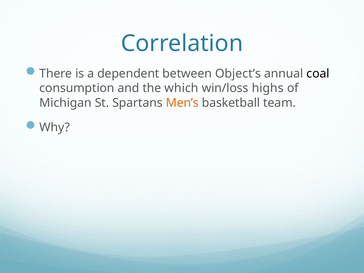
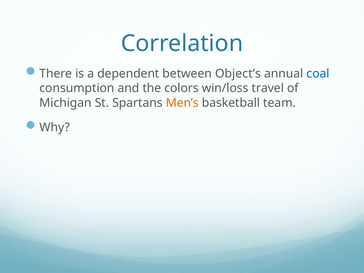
coal colour: black -> blue (318, 74)
which: which -> colors (182, 88)
highs: highs -> travel (268, 88)
